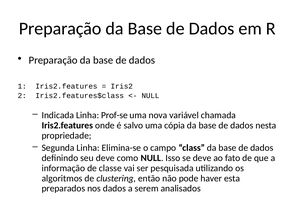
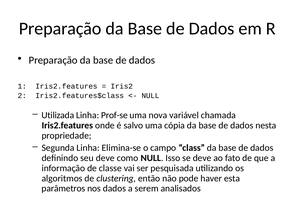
Indicada: Indicada -> Utilizada (58, 115)
preparados: preparados -> parâmetros (63, 189)
